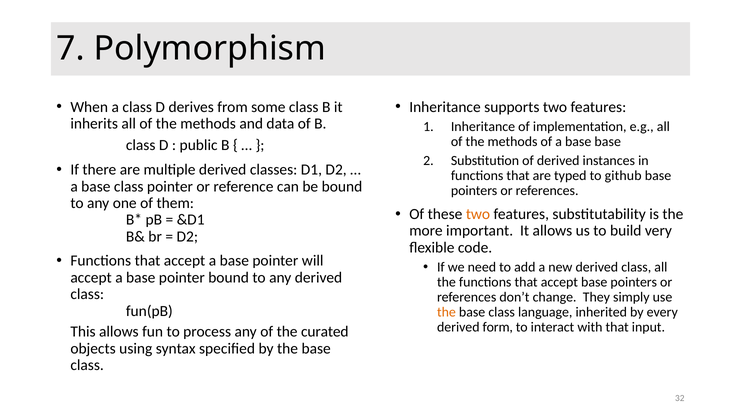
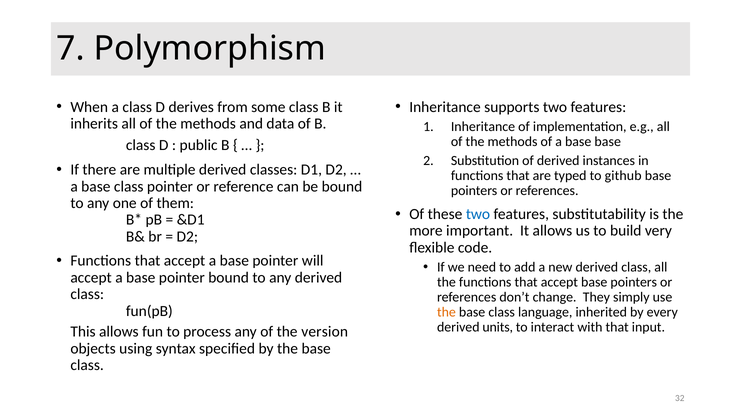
two colour: orange -> blue (478, 214)
form: form -> units (498, 327)
curated: curated -> version (325, 332)
